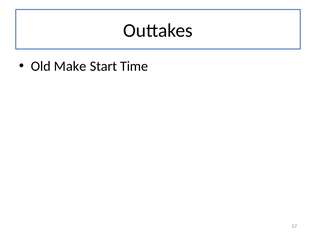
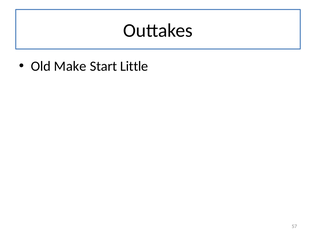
Time: Time -> Little (134, 66)
